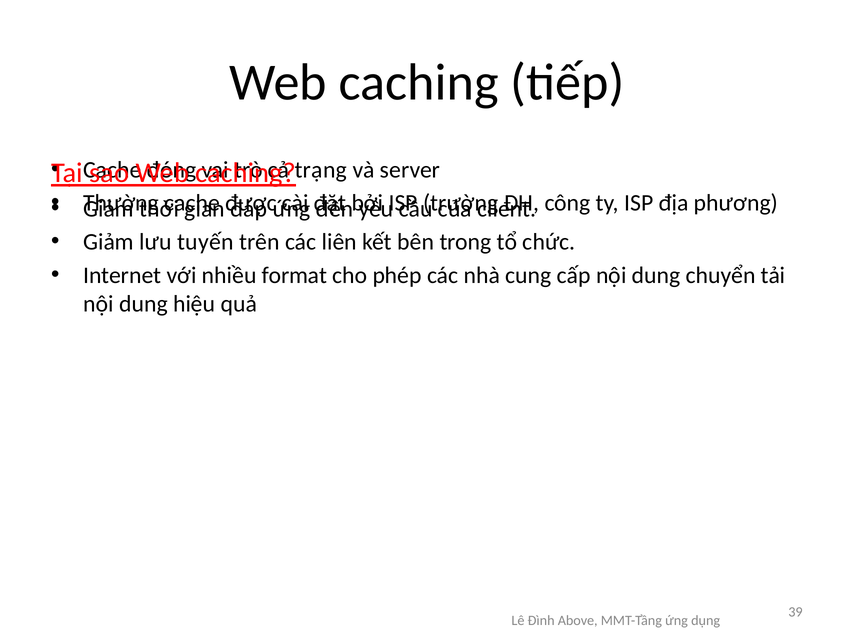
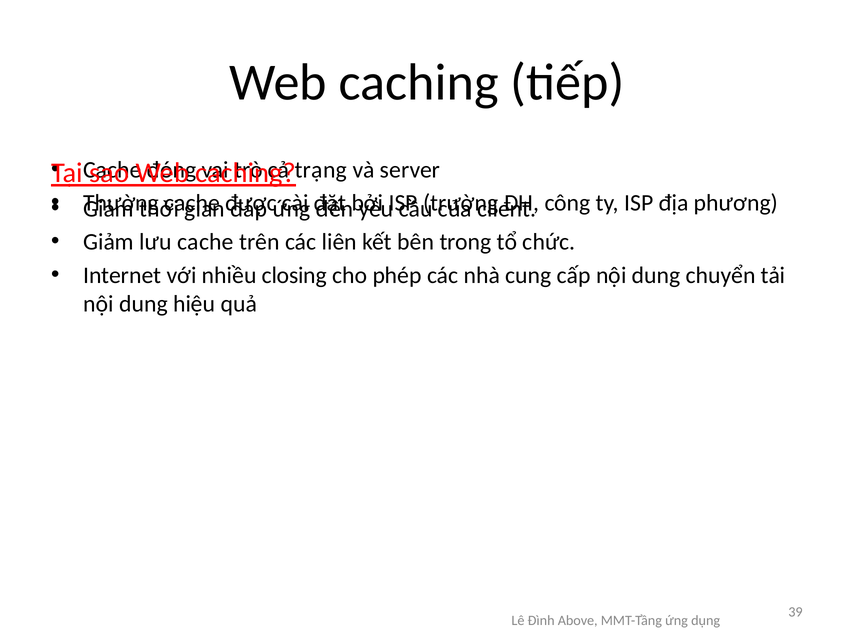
lưu tuyến: tuyến -> cache (205, 242)
format: format -> closing (294, 275)
